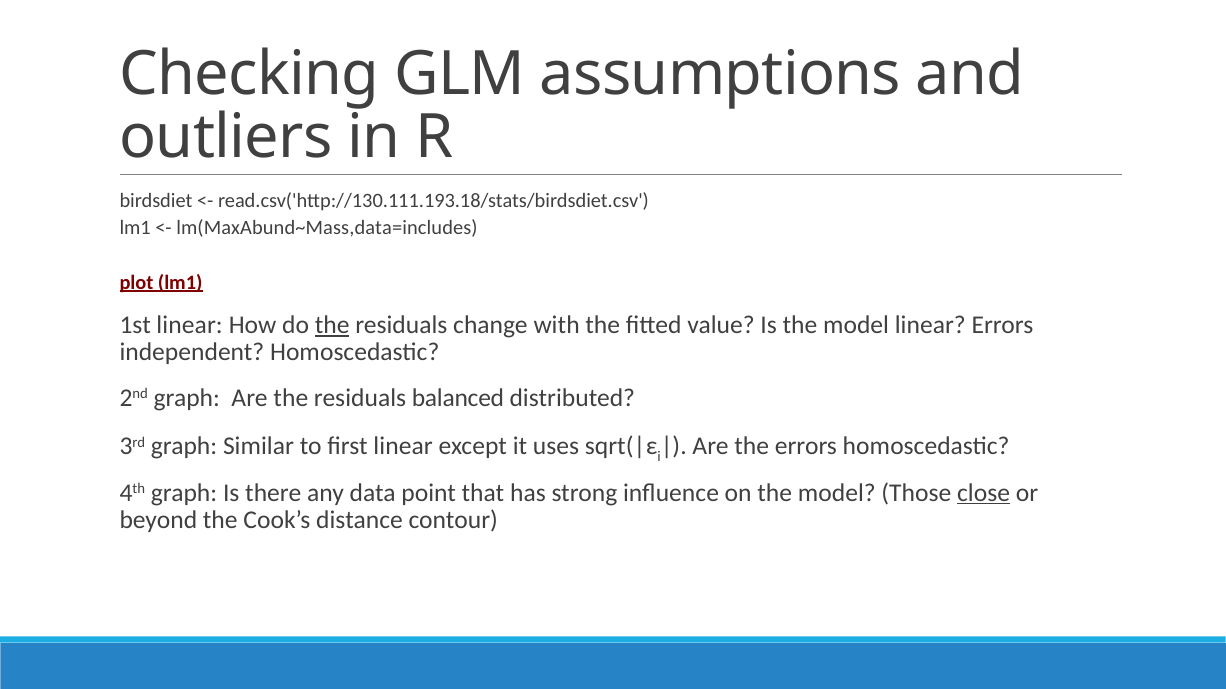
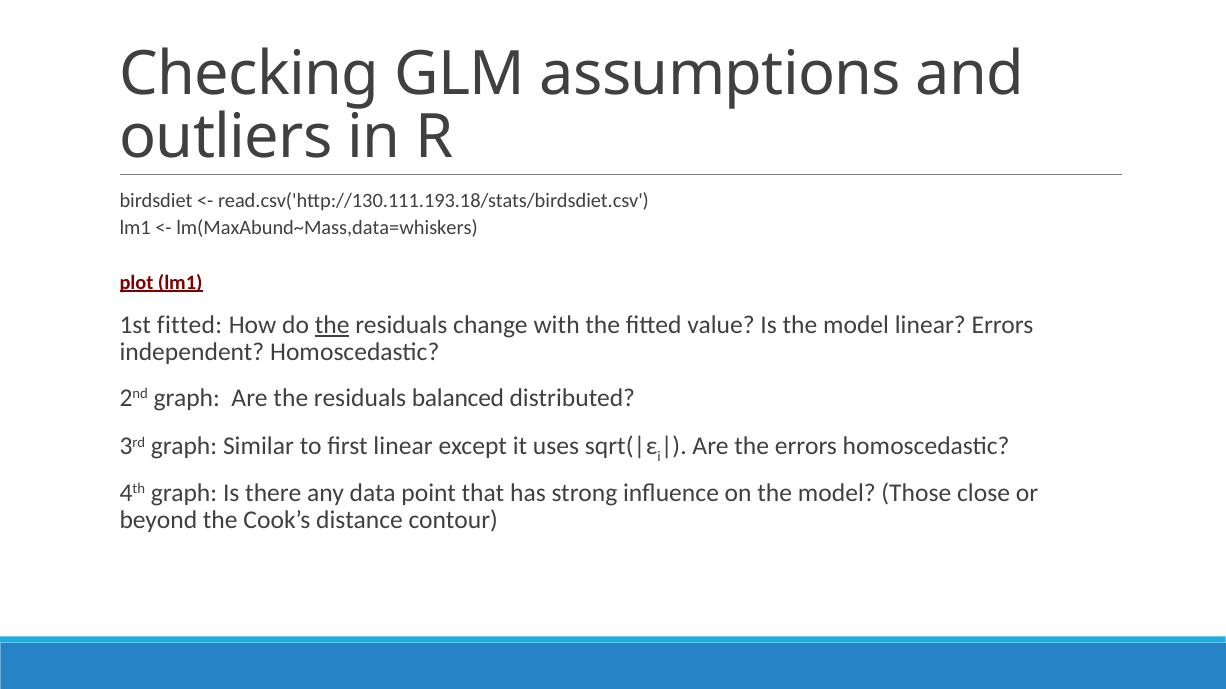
lm(MaxAbund~Mass,data=includes: lm(MaxAbund~Mass,data=includes -> lm(MaxAbund~Mass,data=whiskers (327, 228)
1st linear: linear -> fitted (190, 325)
close underline: present -> none (984, 493)
